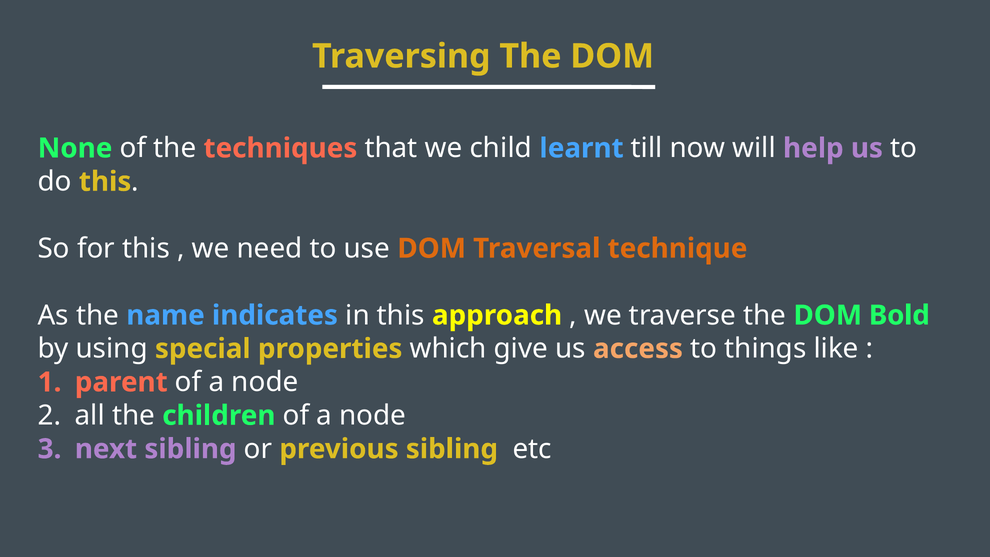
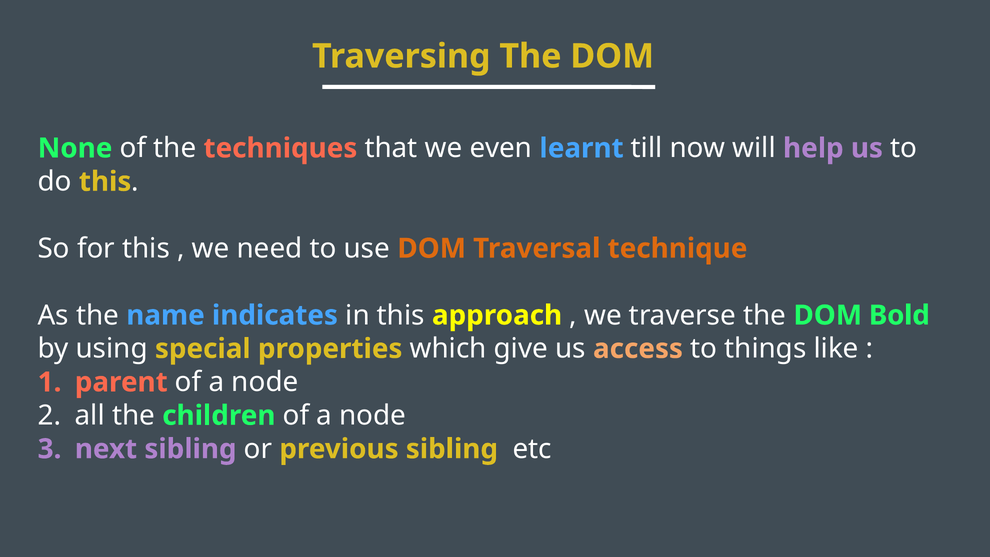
child: child -> even (501, 148)
